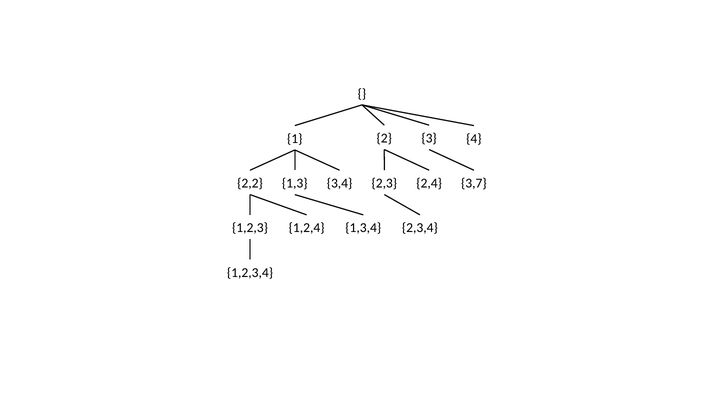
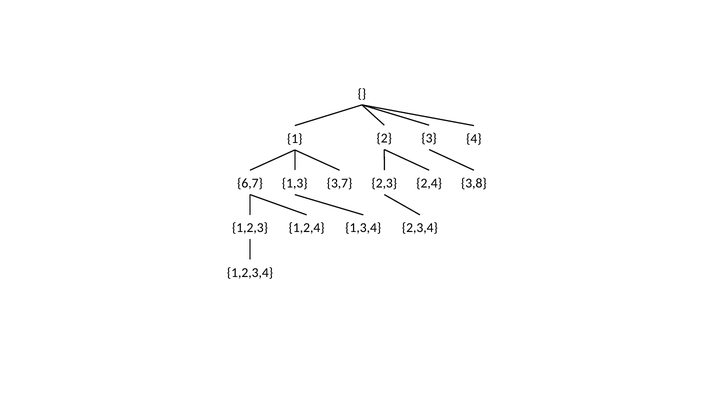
2,2: 2,2 -> 6,7 (250, 183)
3,4: 3,4 -> 3,7 (340, 183)
3,7: 3,7 -> 3,8 (474, 183)
